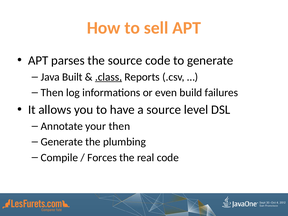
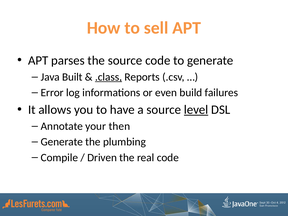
Then: Then -> Error (52, 93)
level underline: none -> present (196, 110)
Forces: Forces -> Driven (102, 158)
